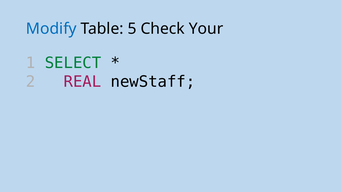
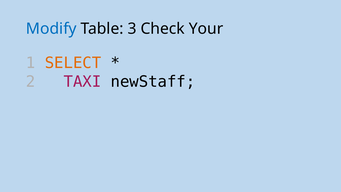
5: 5 -> 3 (132, 29)
SELECT colour: green -> orange (73, 63)
REAL: REAL -> TAXI (82, 82)
